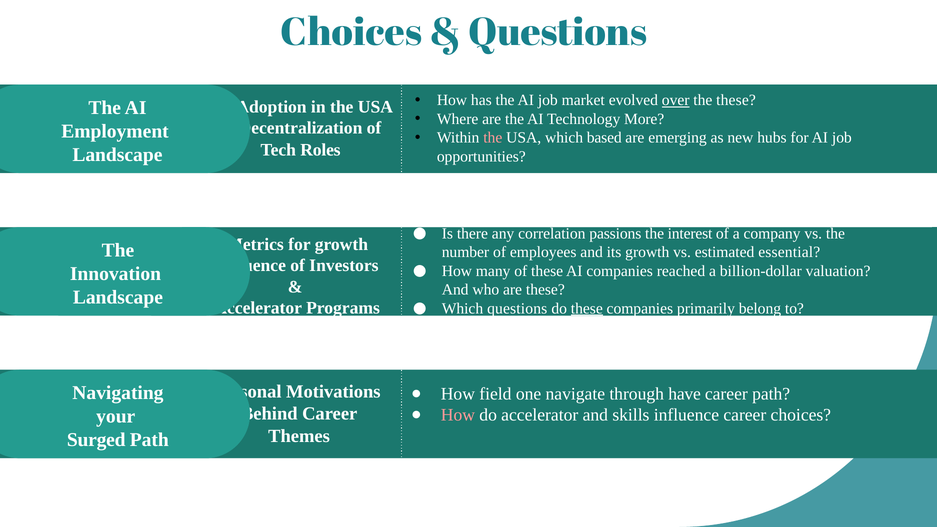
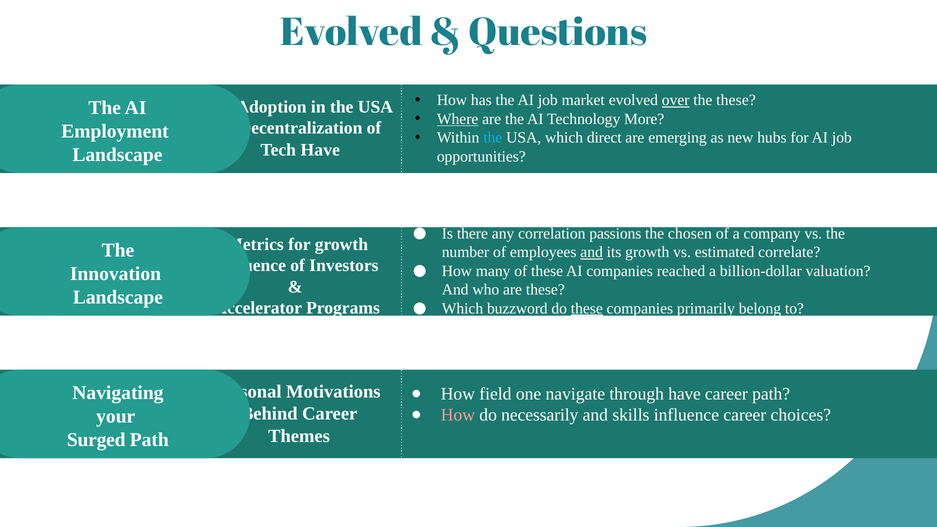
Choices: Choices -> Evolved (351, 33)
Where underline: none -> present (458, 119)
the colour: pink -> light blue (493, 138)
based: based -> direct (604, 138)
Tech Roles: Roles -> Have (320, 150)
interest: interest -> chosen (690, 234)
and underline: none -> present (592, 252)
essential: essential -> correlate (789, 252)
Which questions: questions -> buzzword (517, 308)
do accelerator: accelerator -> necessarily (540, 415)
